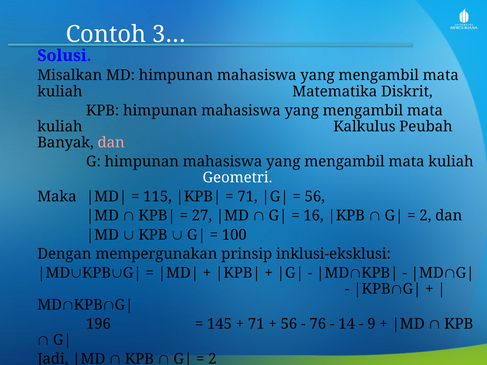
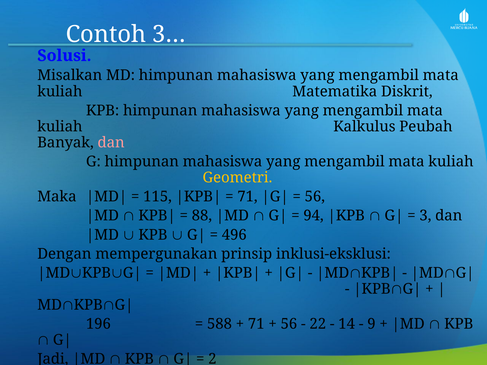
Geometri colour: white -> yellow (237, 178)
27: 27 -> 88 (202, 216)
16: 16 -> 94 (314, 216)
2: 2 -> 3 (425, 216)
100: 100 -> 496 (234, 235)
145: 145 -> 588 (219, 324)
76: 76 -> 22 (318, 324)
